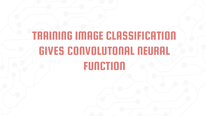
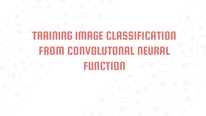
GIVES: GIVES -> FROM (52, 51)
